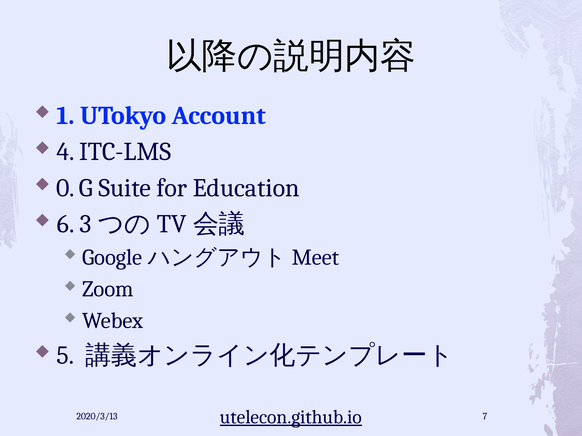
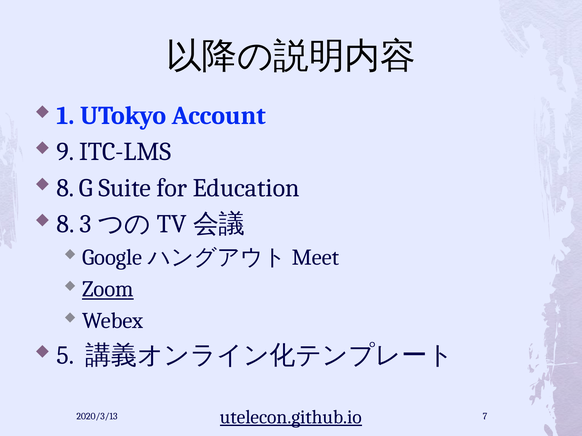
4: 4 -> 9 (65, 152)
0: 0 -> 8 (65, 188)
6: 6 -> 8 (66, 224)
Zoom underline: none -> present (108, 289)
